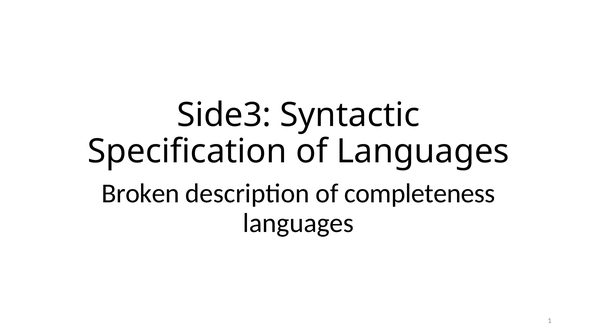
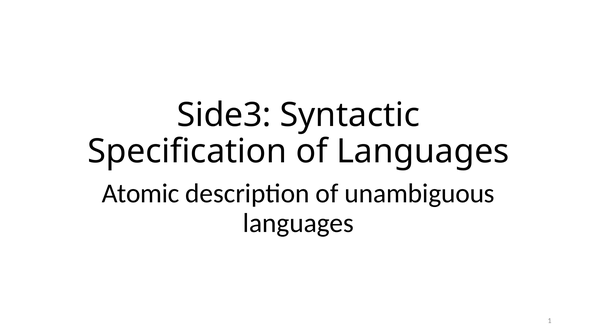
Broken: Broken -> Atomic (141, 193)
completeness: completeness -> unambiguous (420, 193)
